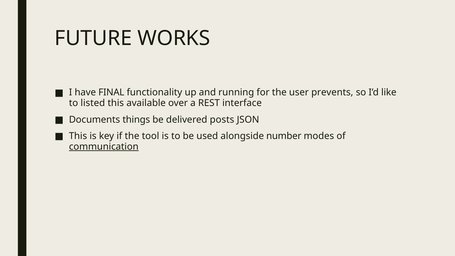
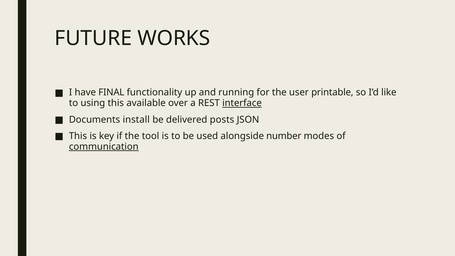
prevents: prevents -> printable (332, 92)
listed: listed -> using (93, 103)
interface underline: none -> present (242, 103)
things: things -> install (136, 120)
